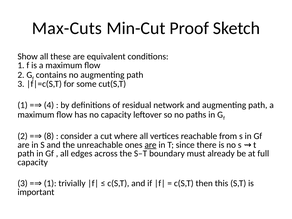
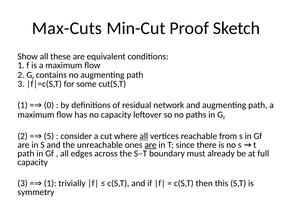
4: 4 -> 0 (49, 105)
8: 8 -> 5 (49, 136)
all underline: none -> present (144, 136)
important: important -> symmetry (36, 192)
